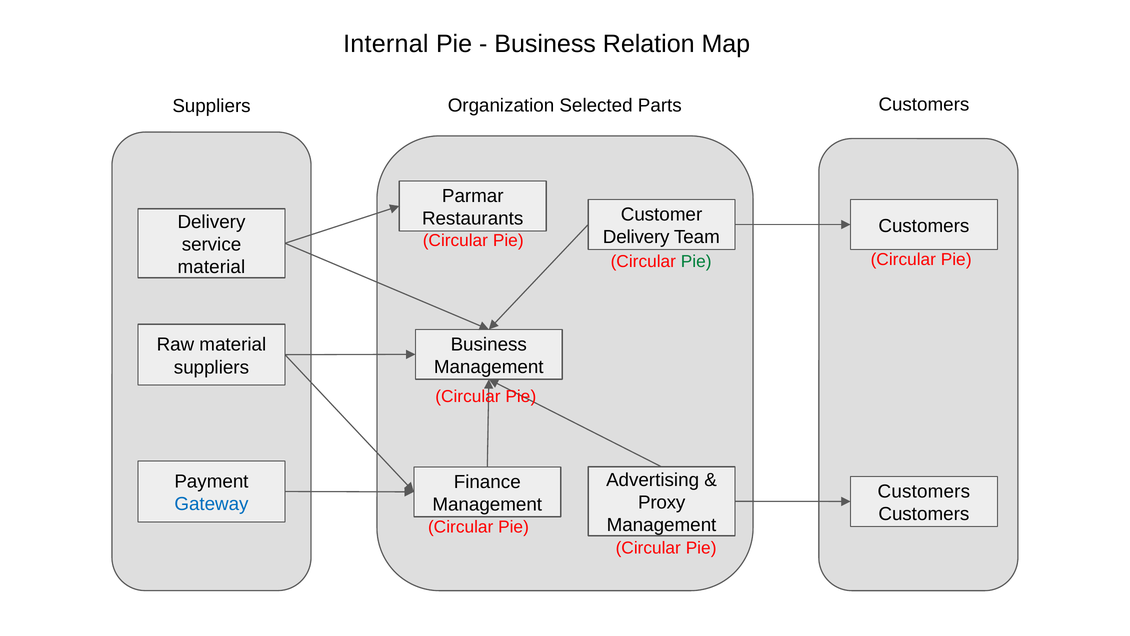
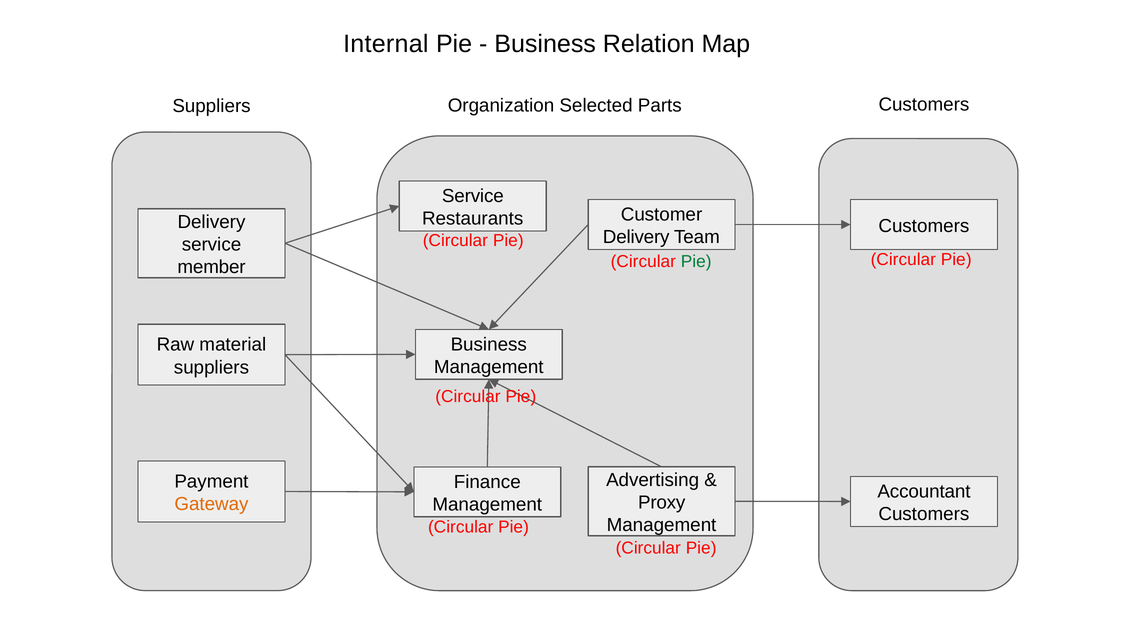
Parmar: Parmar -> Service (473, 196)
material: material -> member (212, 267)
Customers: Customers -> Accountant (924, 491)
Gateway colour: blue -> orange (211, 504)
